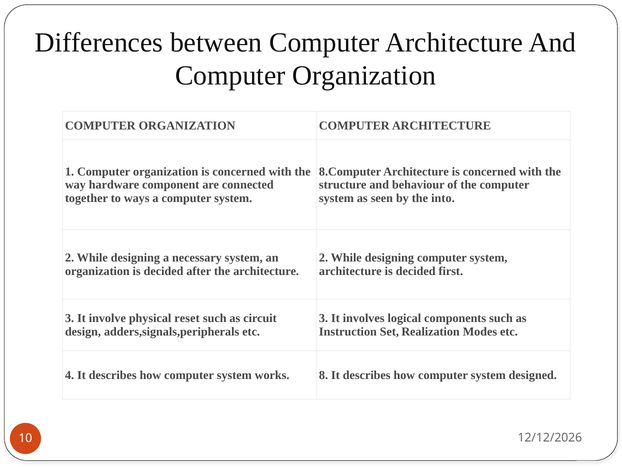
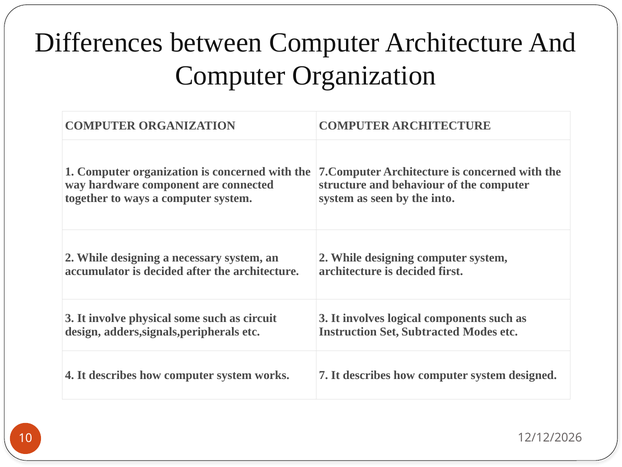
8.Computer: 8.Computer -> 7.Computer (350, 171)
organization: organization -> accumulator (97, 271)
reset: reset -> some (187, 318)
Realization: Realization -> Subtracted (430, 331)
8: 8 -> 7 (324, 375)
